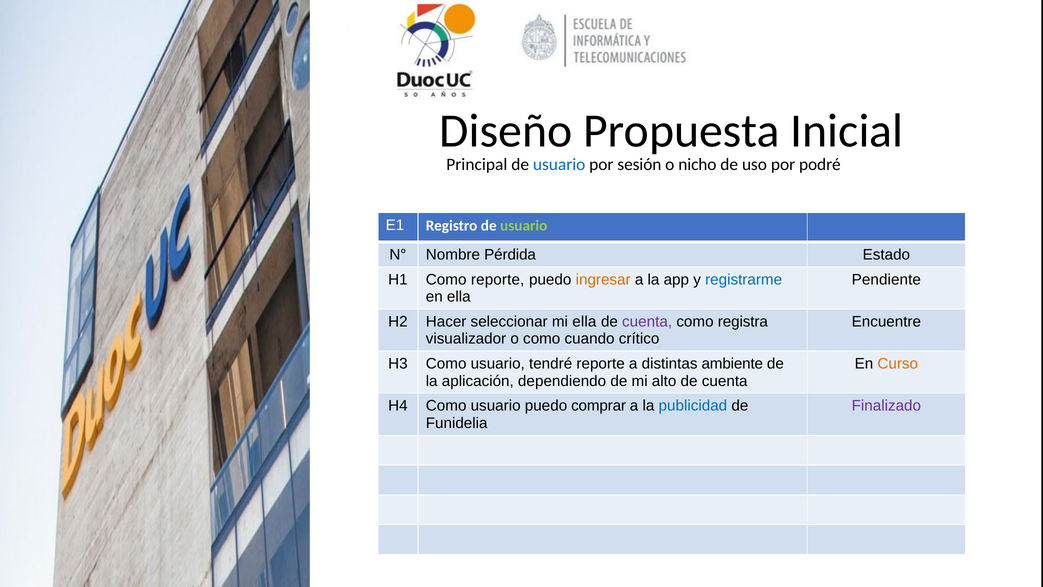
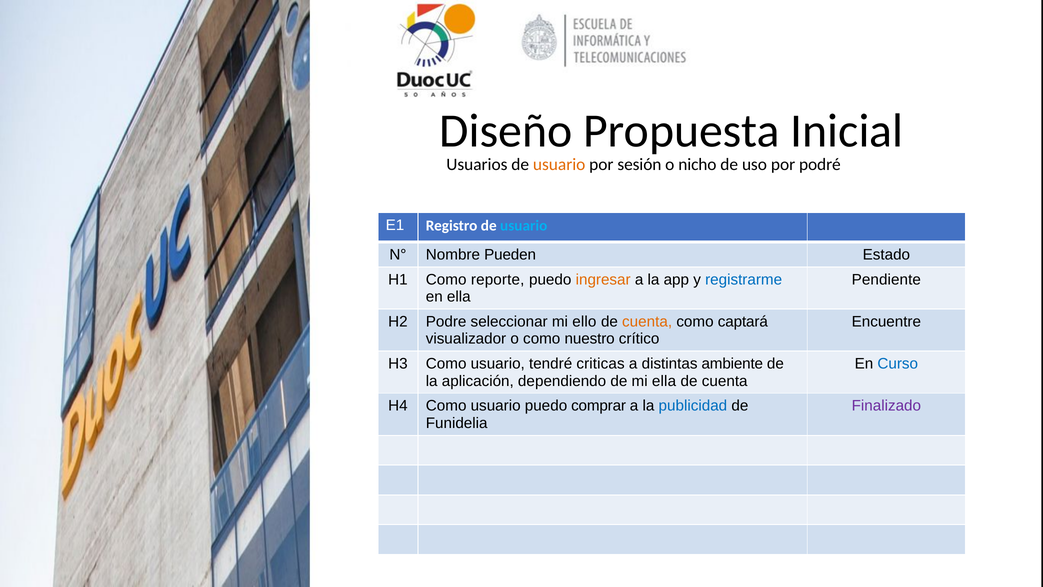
Principal: Principal -> Usuarios (477, 164)
usuario colour: blue -> orange (559, 164)
usuario colour: light green -> light blue (524, 226)
Pérdida: Pérdida -> Pueden (510, 255)
Hacer: Hacer -> Podre (446, 322)
mi ella: ella -> ello (584, 322)
cuenta colour: purple -> orange (647, 322)
registra: registra -> captará (743, 322)
cuando: cuando -> nuestro (590, 339)
tendré reporte: reporte -> criticas (601, 364)
Curso colour: orange -> blue (898, 364)
mi alto: alto -> ella (664, 381)
